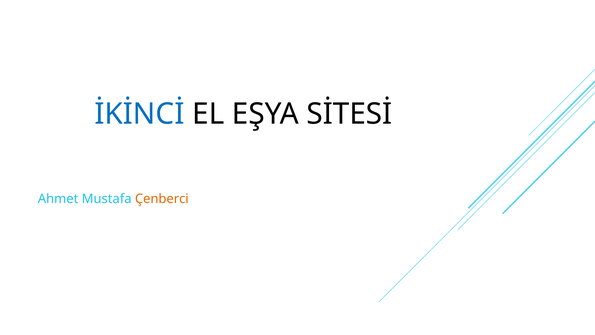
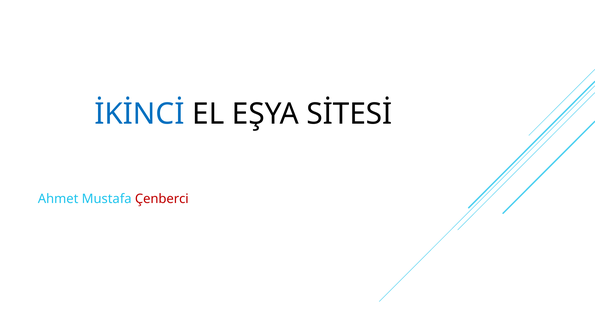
Çenberci colour: orange -> red (162, 199)
